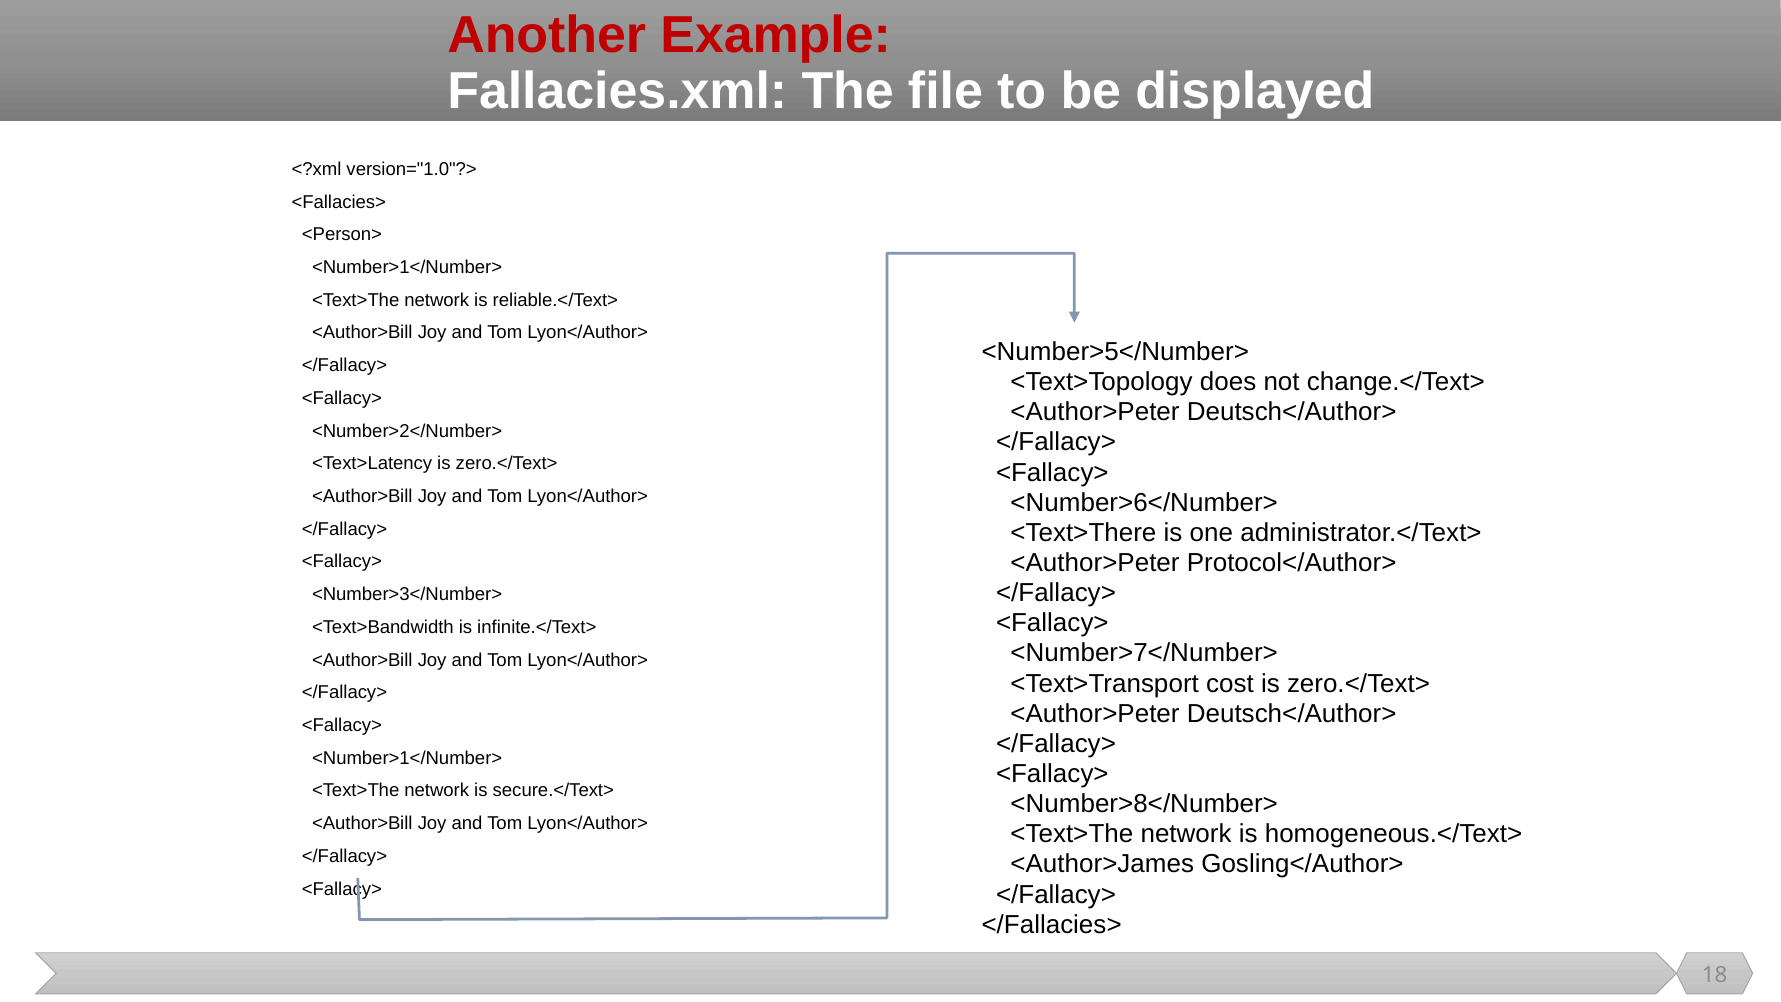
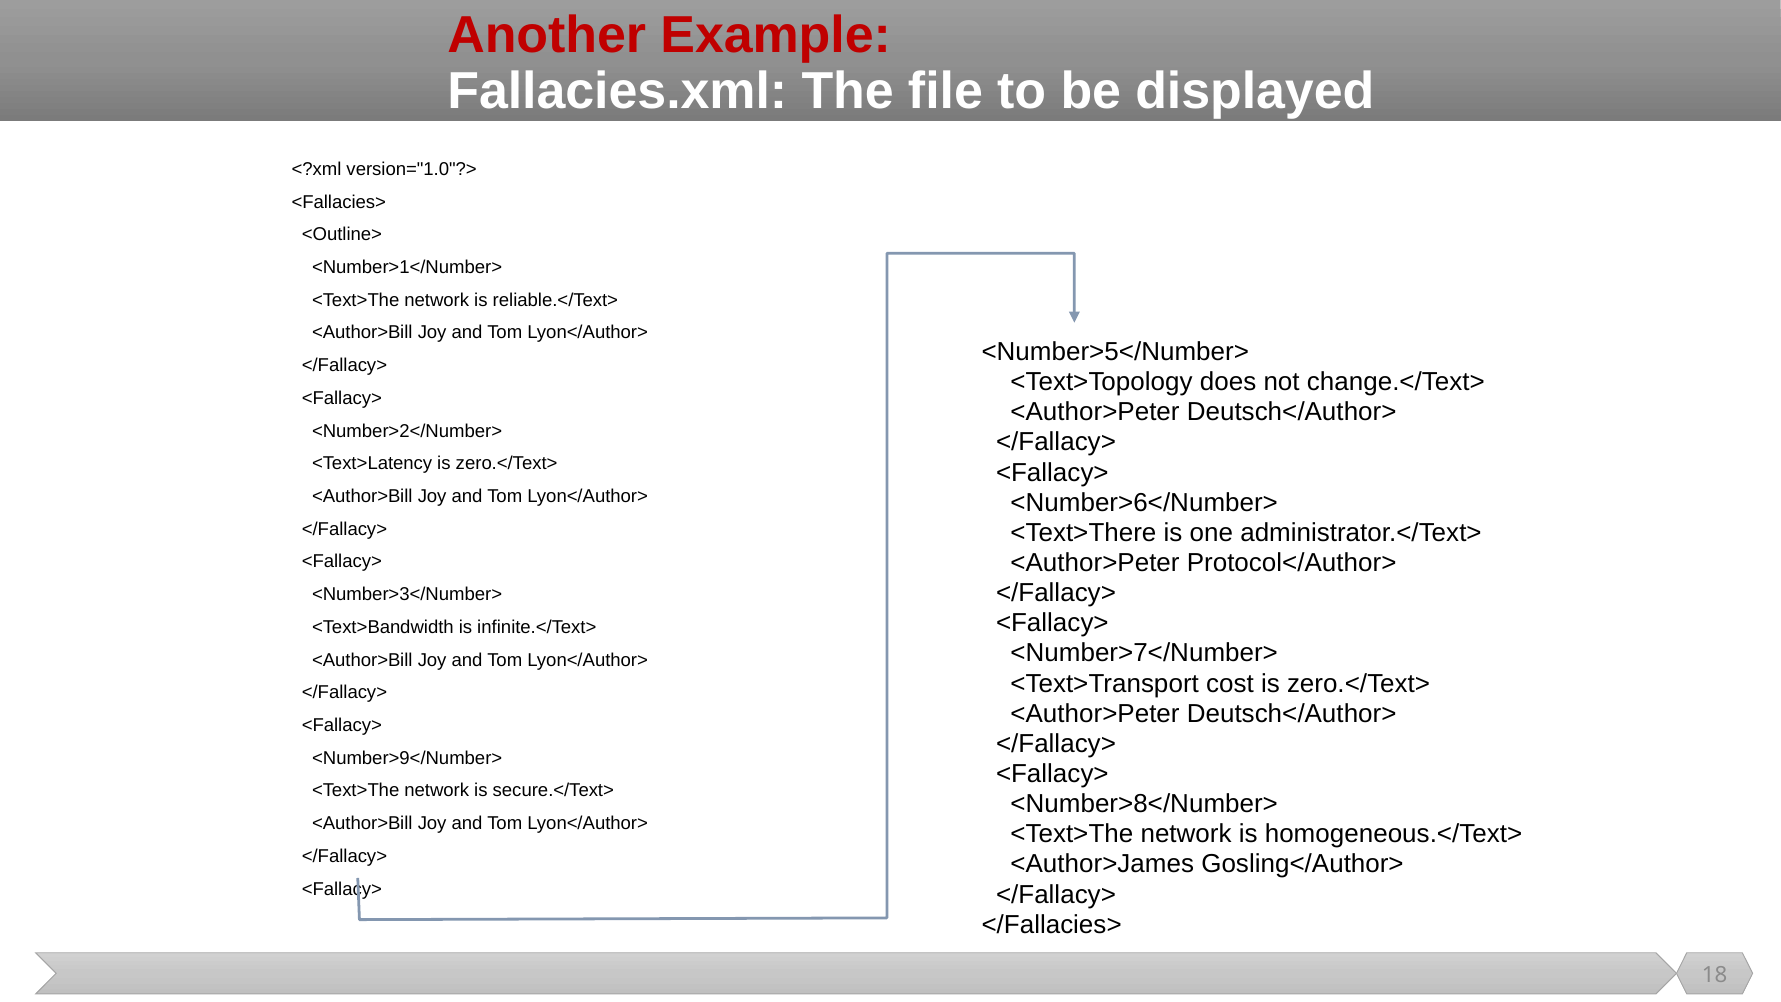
<Person>: <Person> -> <Outline> (342, 235)
<Number>1</Number>: <Number>1</Number> -> <Number>9</Number> (407, 758)
